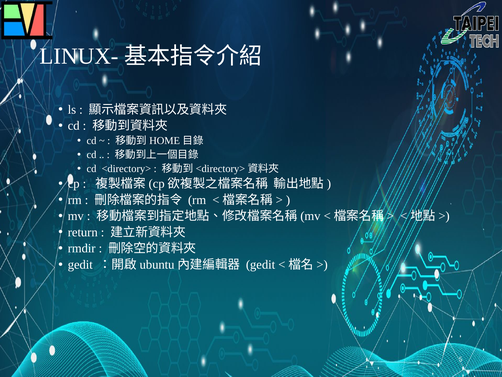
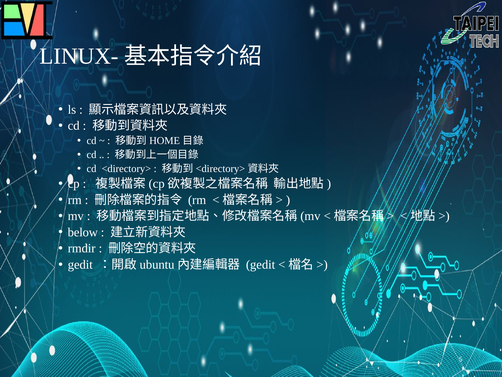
return: return -> below (83, 232)
